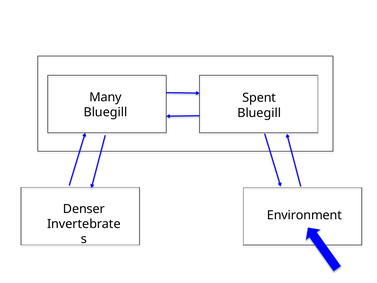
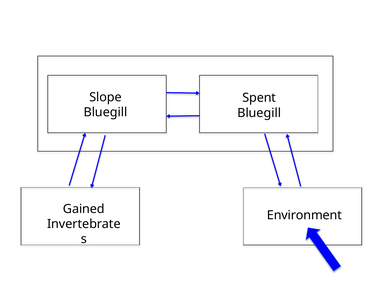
Many: Many -> Slope (105, 97)
Denser: Denser -> Gained (84, 209)
